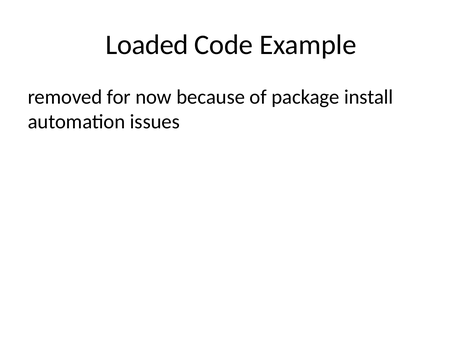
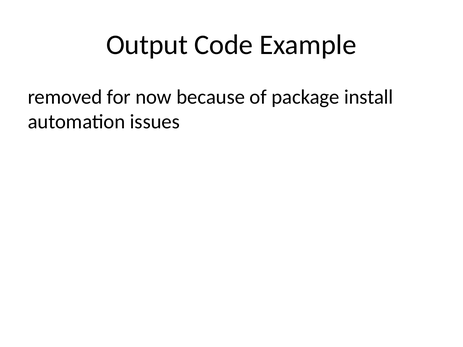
Loaded: Loaded -> Output (147, 45)
